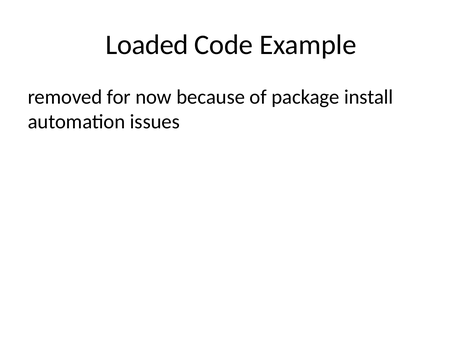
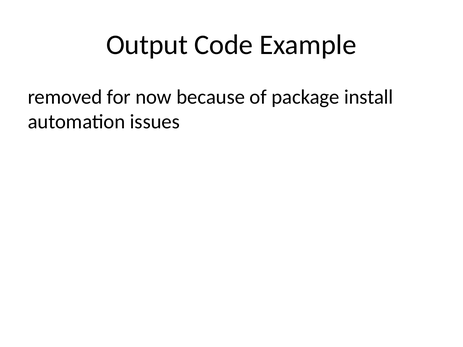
Loaded: Loaded -> Output (147, 45)
